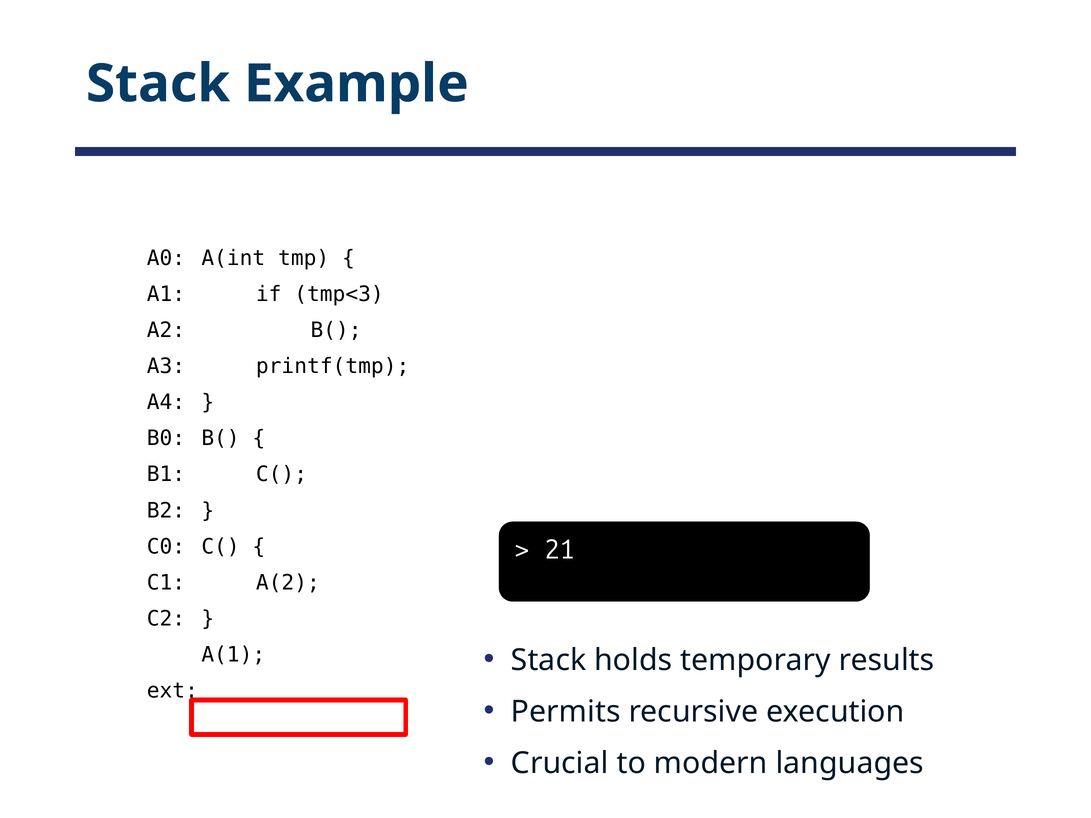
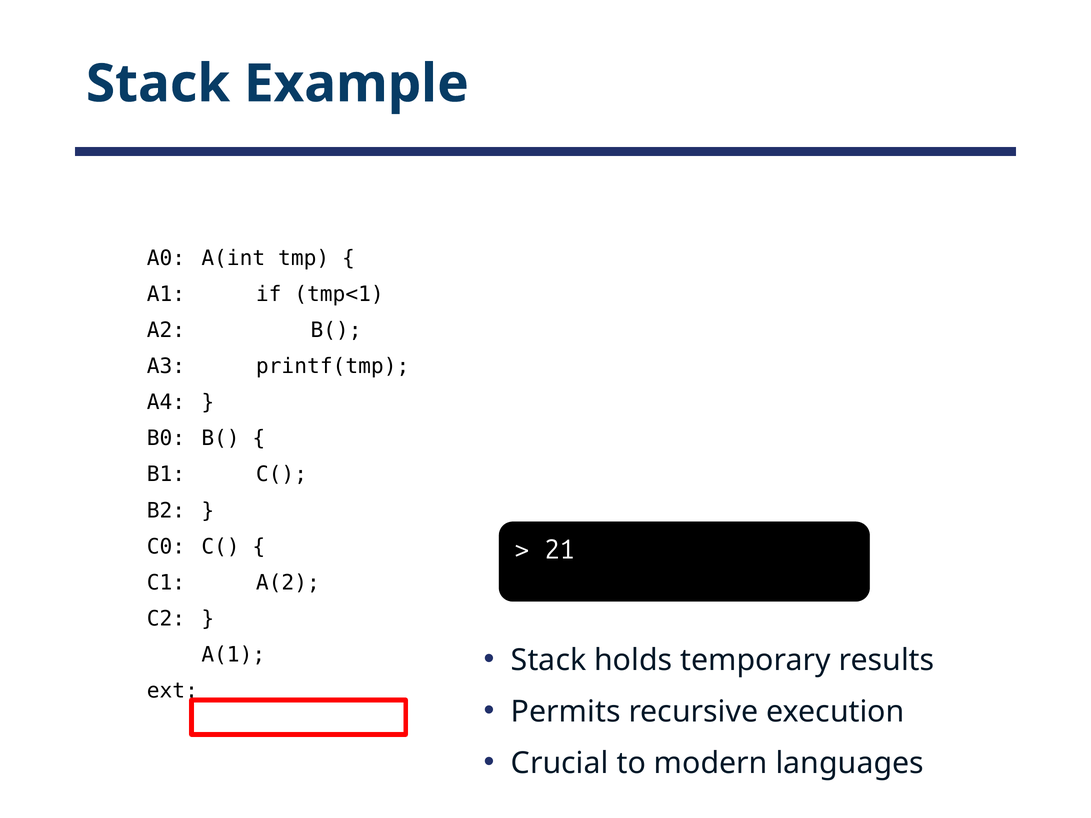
tmp<3: tmp<3 -> tmp<1 (339, 294)
